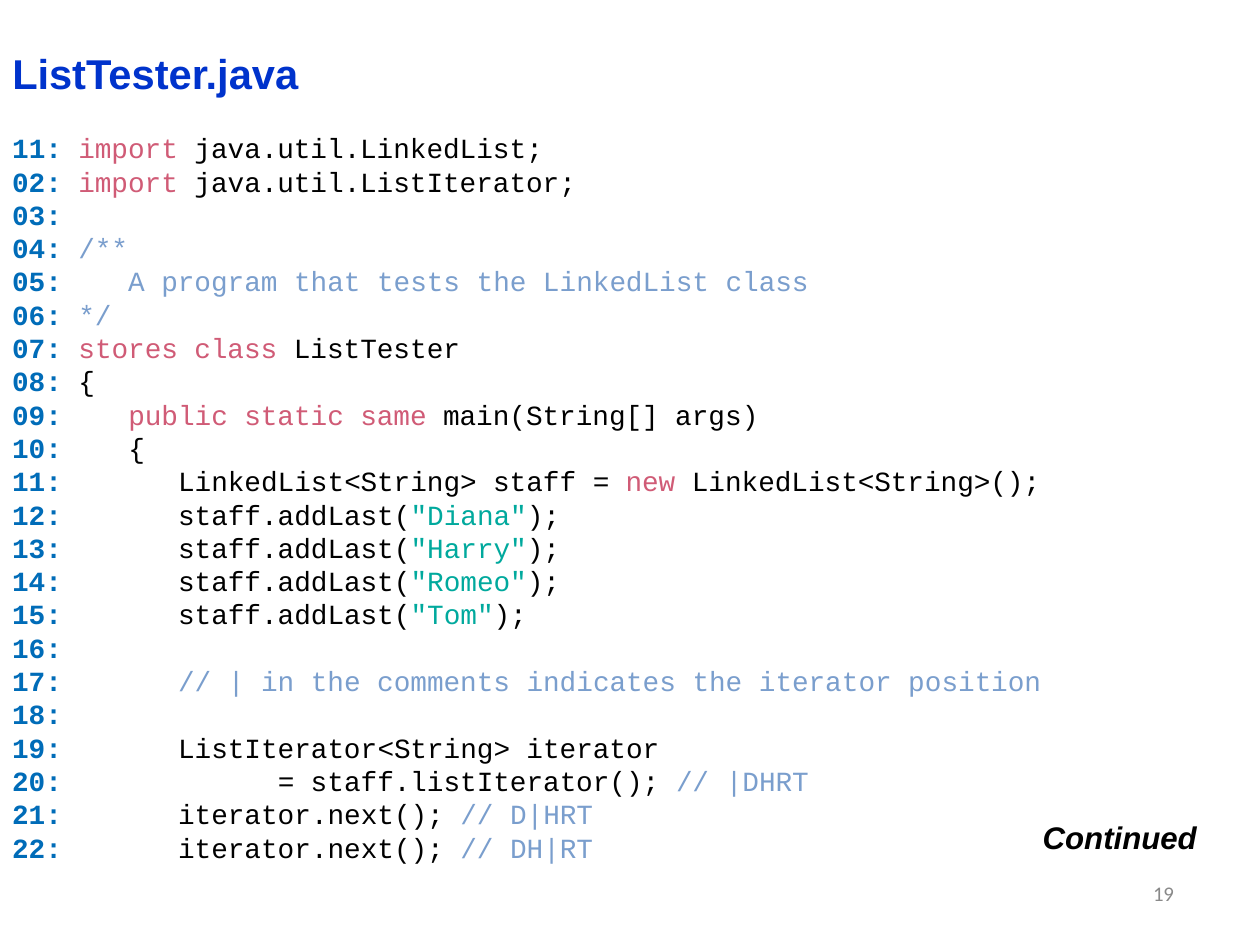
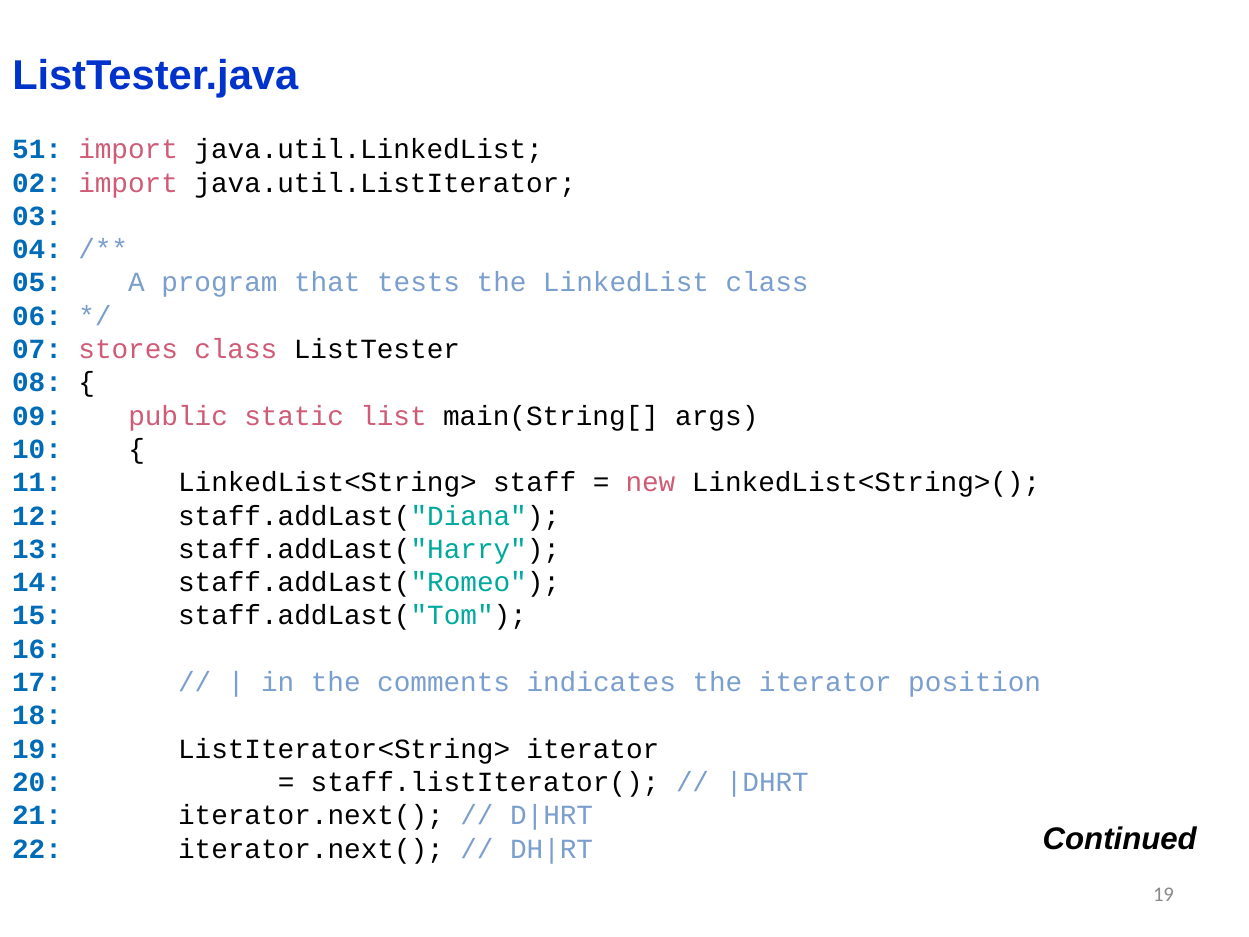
11: 11 -> 51 (37, 150)
same: same -> list (393, 416)
